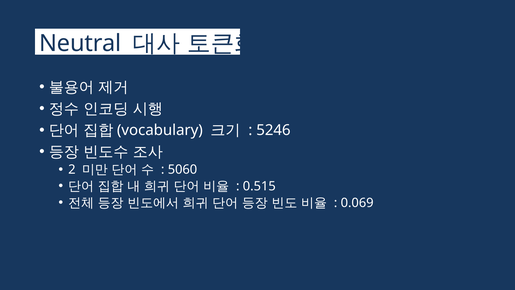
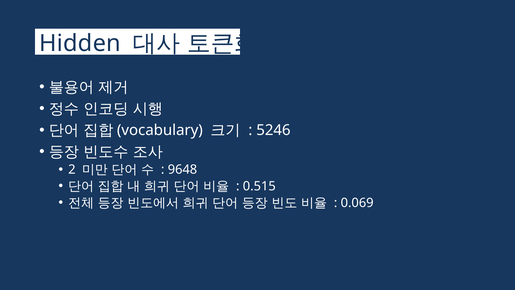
Neutral: Neutral -> Hidden (80, 43)
5060: 5060 -> 9648 (182, 169)
